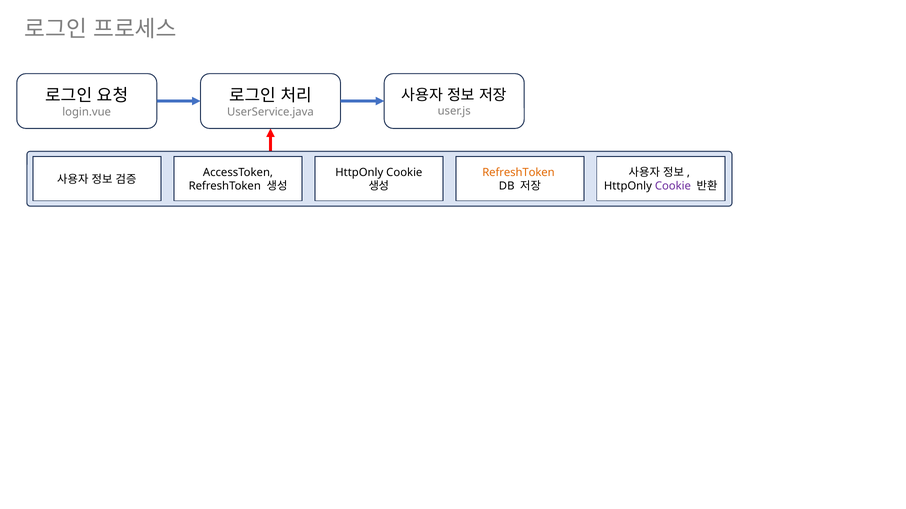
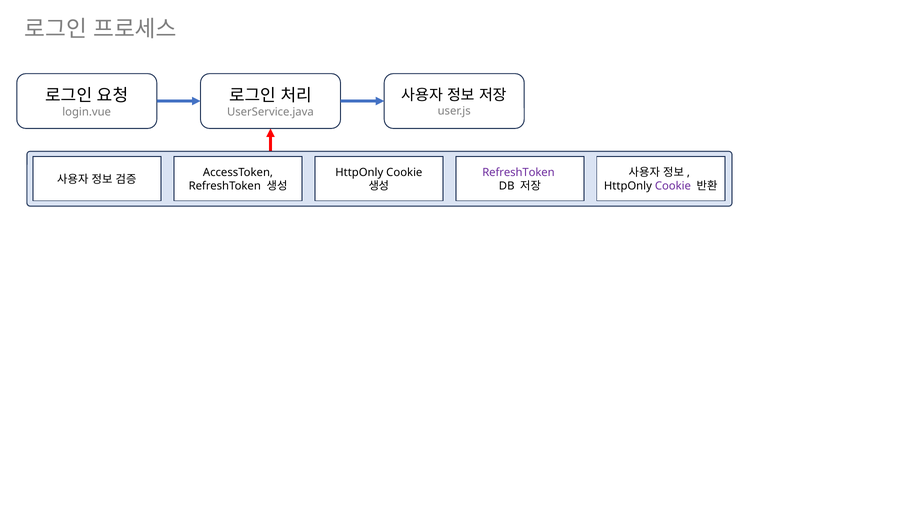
RefreshToken colour: orange -> purple (518, 173)
